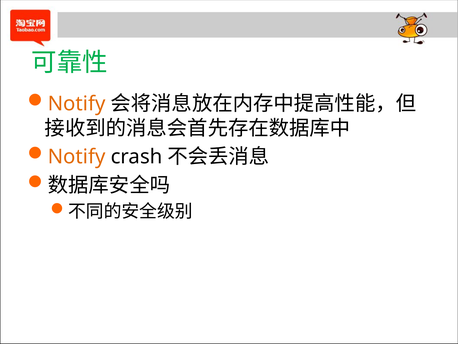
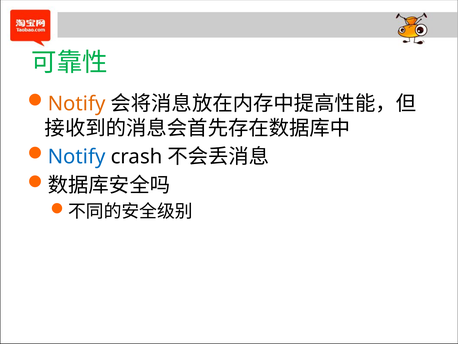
Notify colour: orange -> blue (77, 157)
